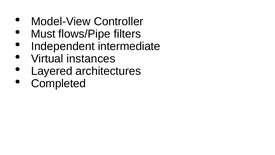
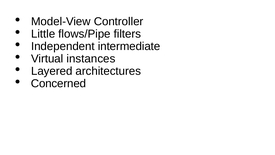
Must: Must -> Little (43, 34)
Completed: Completed -> Concerned (58, 83)
